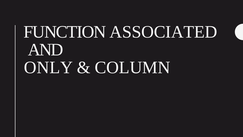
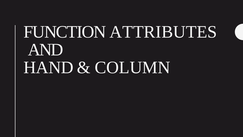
ASSOCIATED: ASSOCIATED -> ATTRIBUTES (163, 32)
ONLY: ONLY -> HAND (49, 67)
